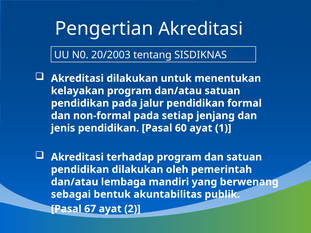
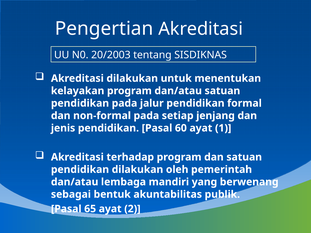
67: 67 -> 65 (90, 209)
